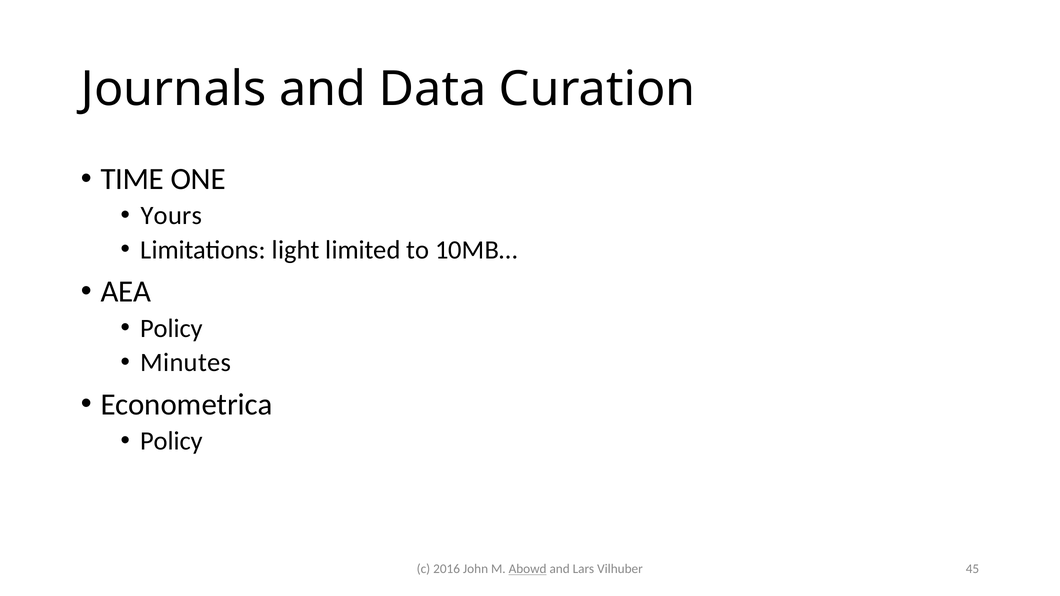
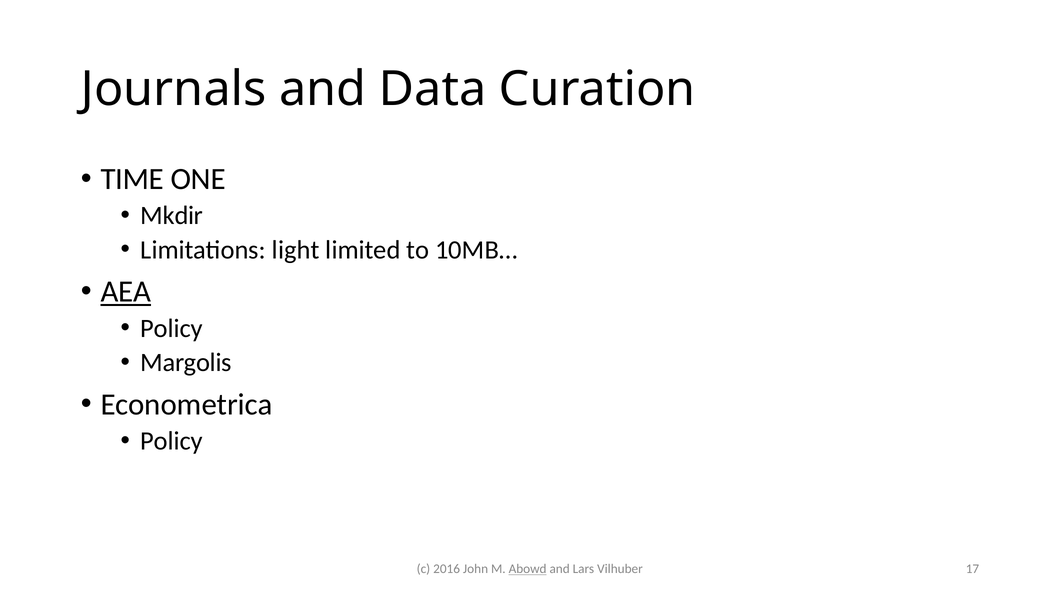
Yours: Yours -> Mkdir (172, 216)
AEA underline: none -> present (126, 292)
Minutes: Minutes -> Margolis (186, 363)
45: 45 -> 17 (972, 569)
